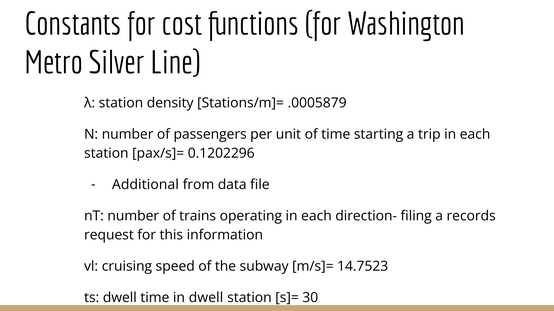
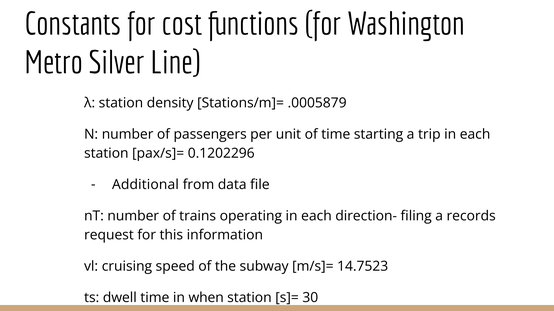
in dwell: dwell -> when (206, 298)
